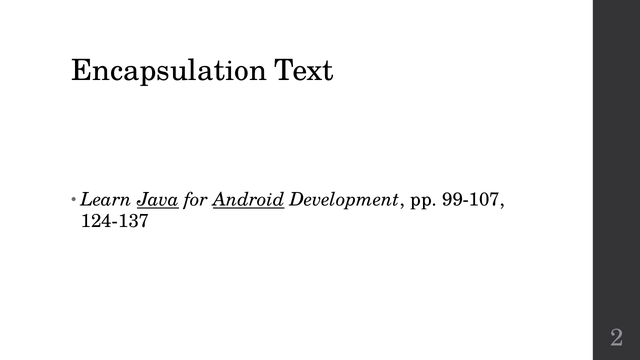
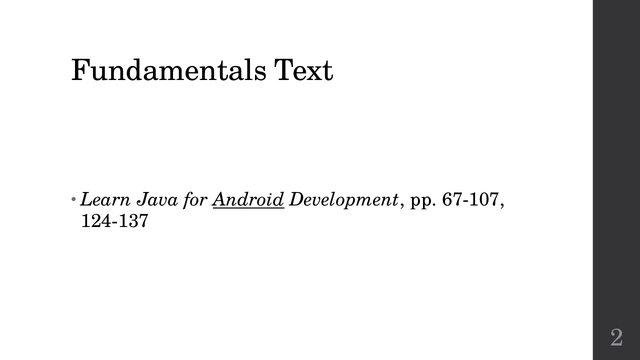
Encapsulation: Encapsulation -> Fundamentals (169, 70)
Java underline: present -> none (158, 200)
99-107: 99-107 -> 67-107 (474, 200)
